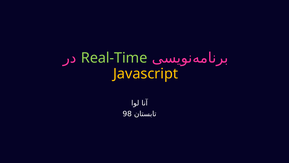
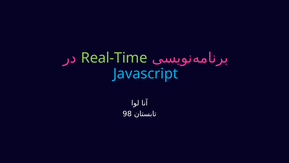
Javascript colour: yellow -> light blue (146, 73)
